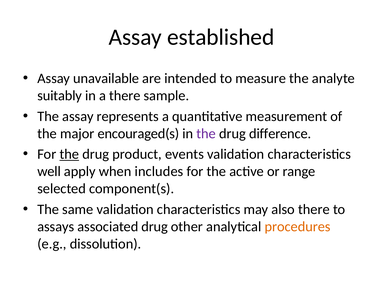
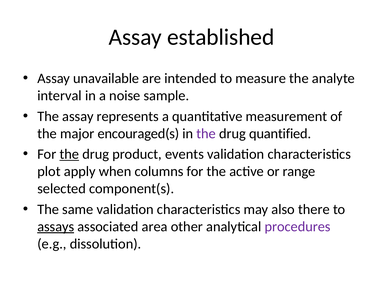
suitably: suitably -> interval (60, 96)
a there: there -> noise (125, 96)
difference: difference -> quantified (280, 134)
well: well -> plot (49, 172)
includes: includes -> columns (159, 172)
assays underline: none -> present (56, 227)
associated drug: drug -> area (155, 227)
procedures colour: orange -> purple (298, 227)
